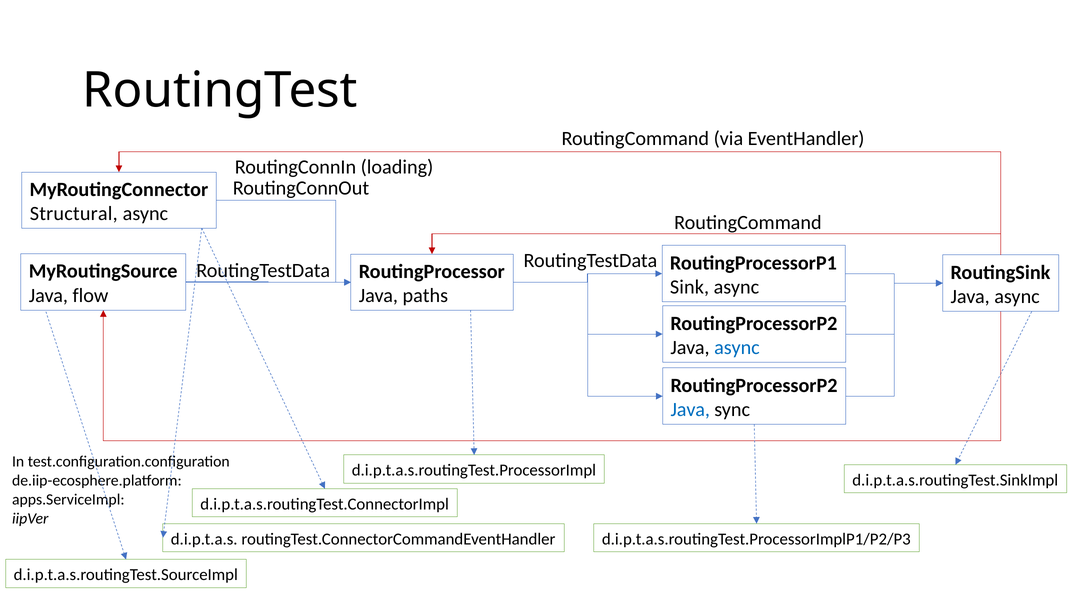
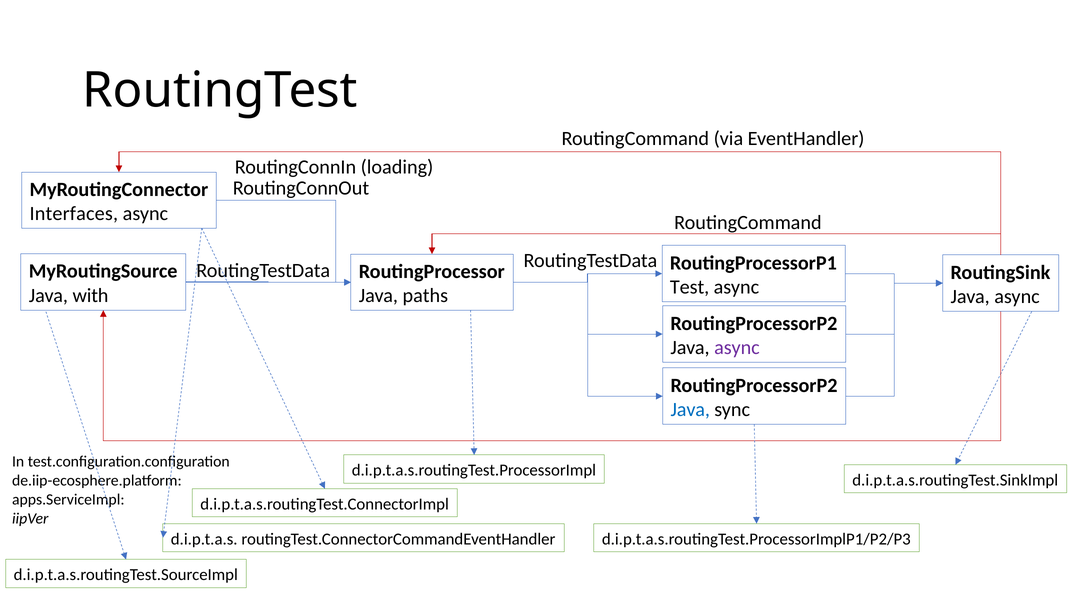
Structural: Structural -> Interfaces (74, 214)
Sink: Sink -> Test (690, 287)
flow: flow -> with (90, 295)
async colour: blue -> purple (737, 348)
